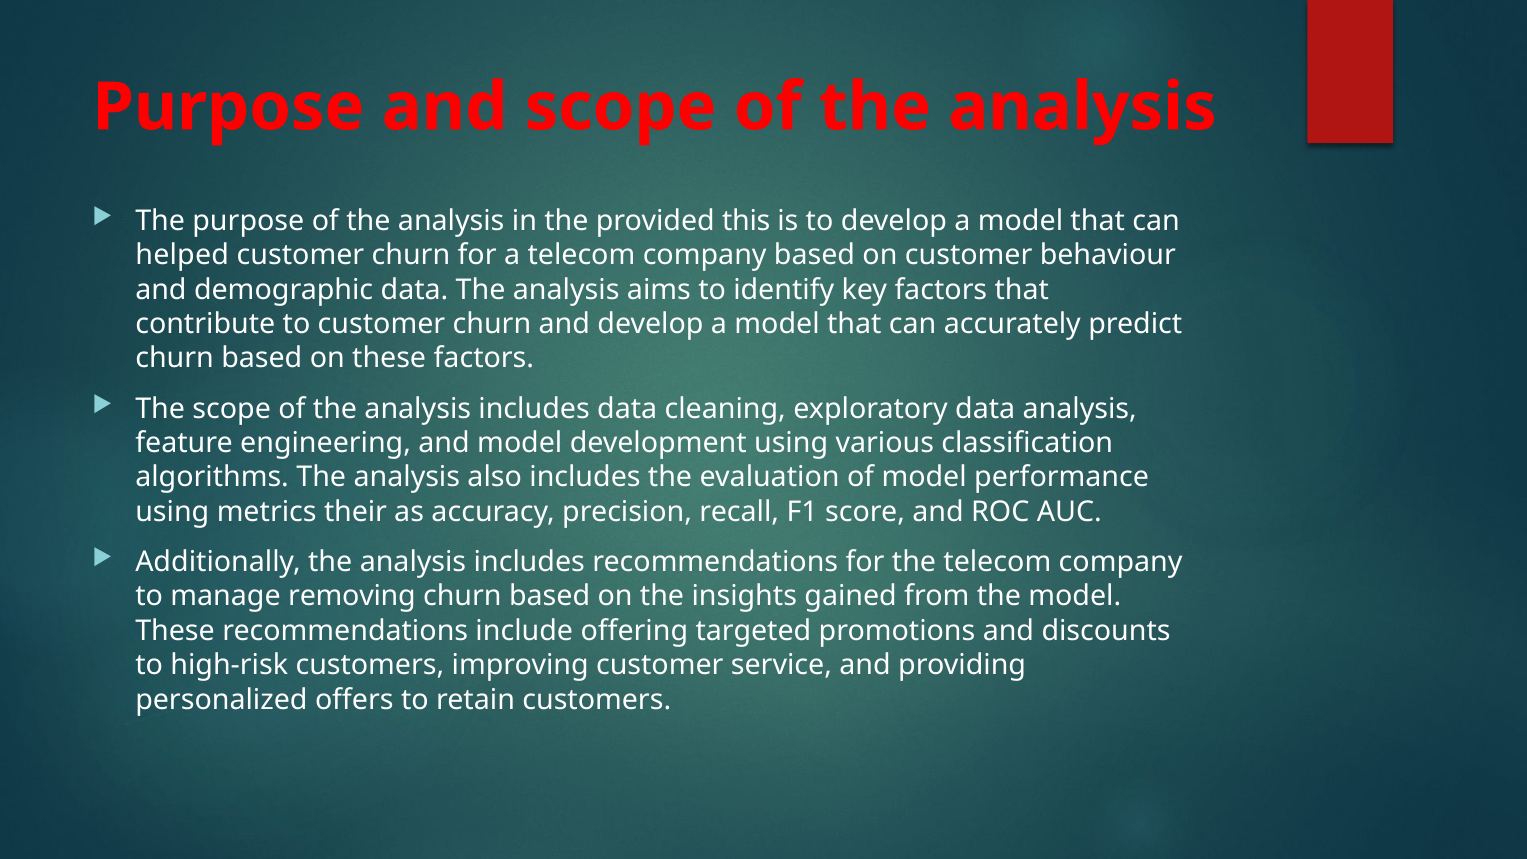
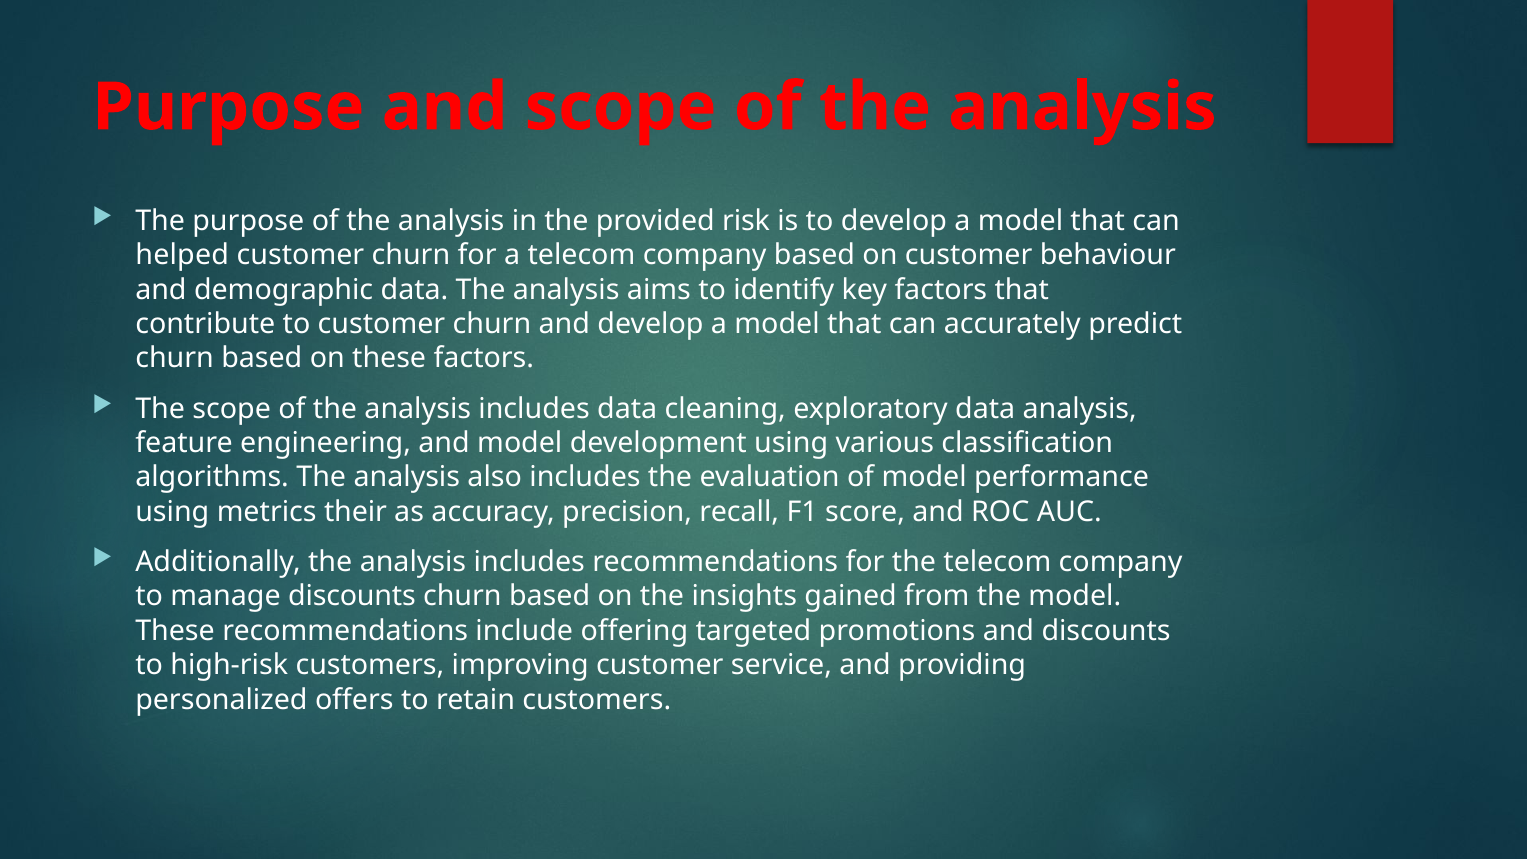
this: this -> risk (746, 221)
manage removing: removing -> discounts (352, 596)
